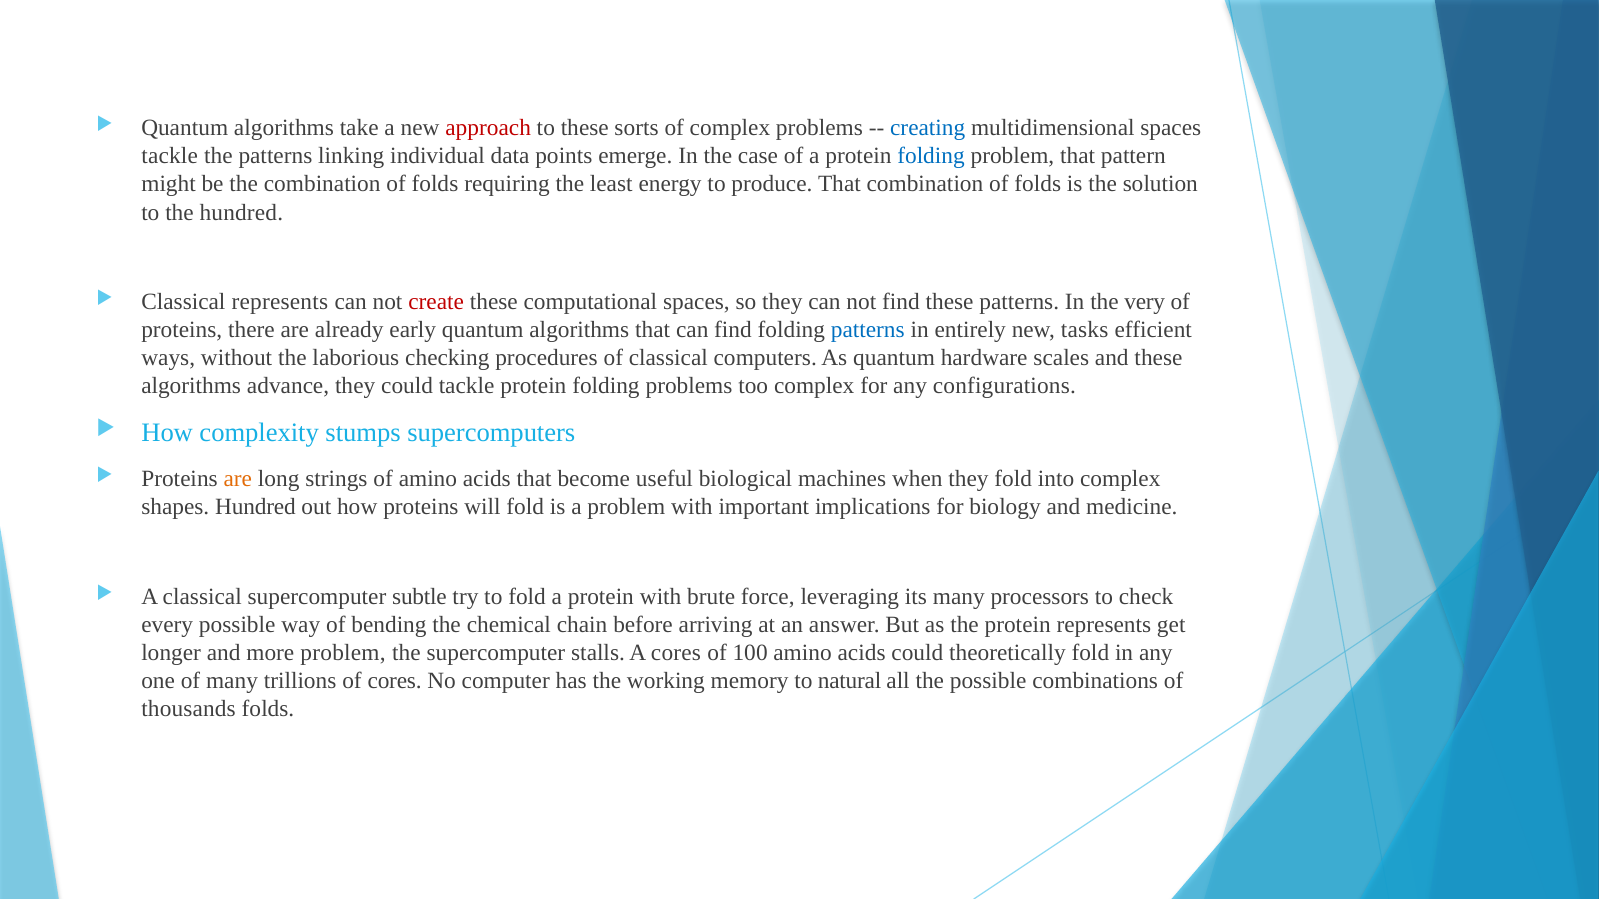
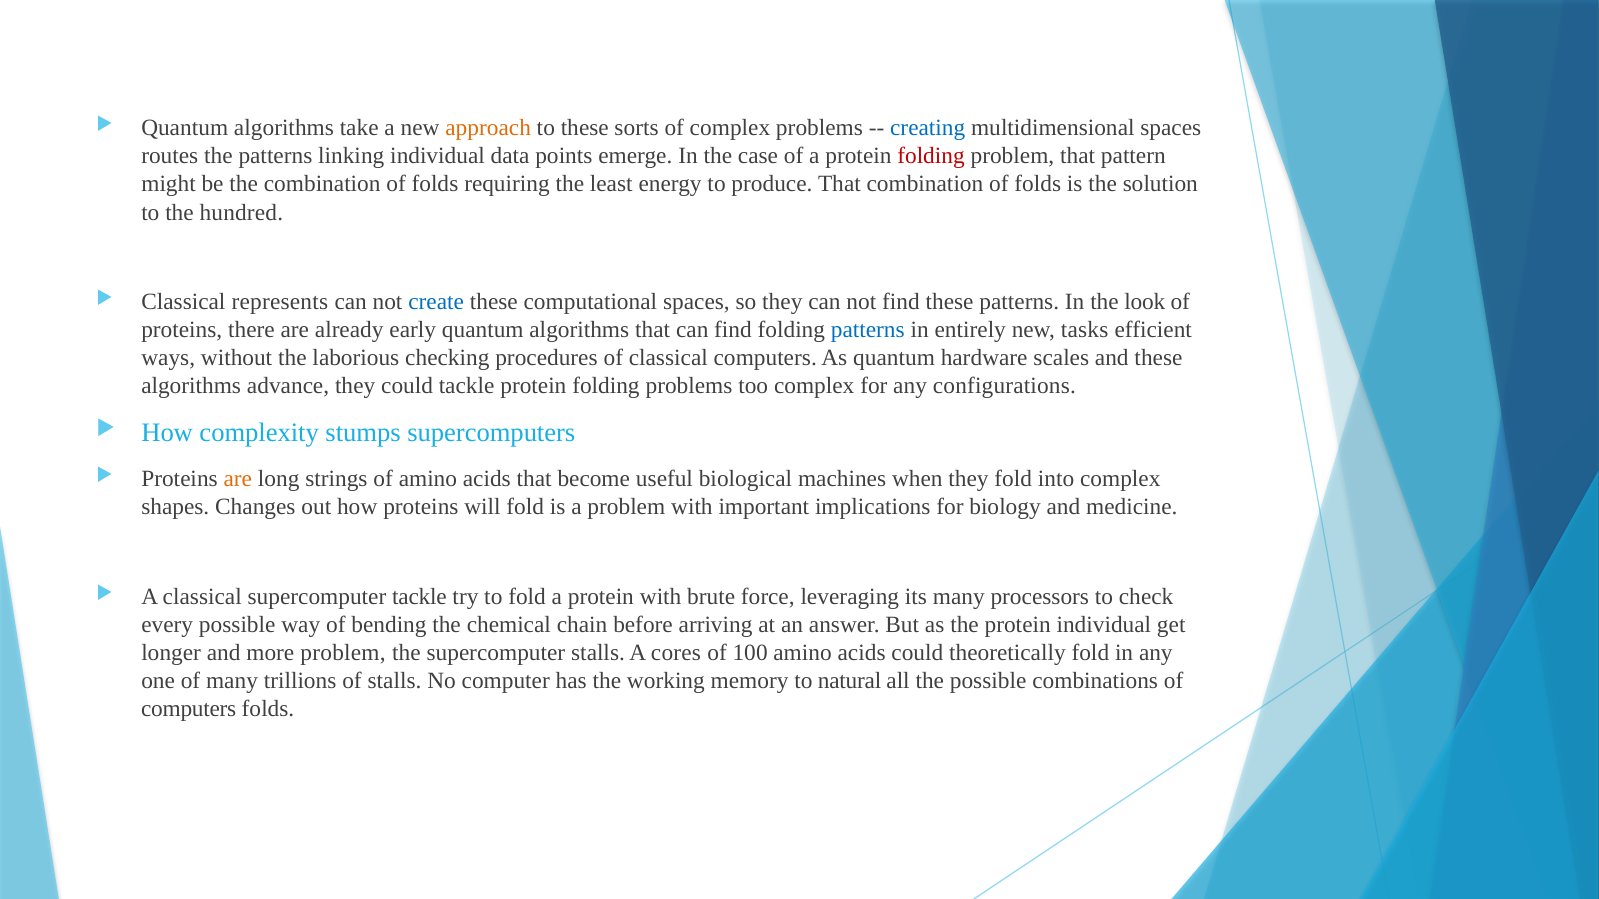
approach colour: red -> orange (488, 128)
tackle: tackle -> routes (170, 156)
folding colour: blue -> red (931, 156)
create colour: red -> blue (436, 302)
very: very -> look (1145, 302)
shapes Hundred: Hundred -> Changes (255, 507)
supercomputer subtle: subtle -> tackle (419, 597)
protein represents: represents -> individual (1104, 625)
of cores: cores -> stalls (395, 681)
thousands: thousands -> computers (189, 709)
